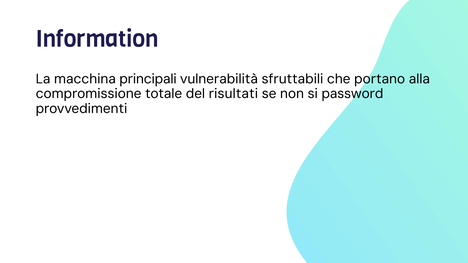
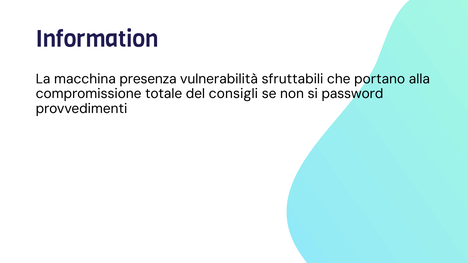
principali: principali -> presenza (148, 79)
risultati: risultati -> consigli (233, 94)
